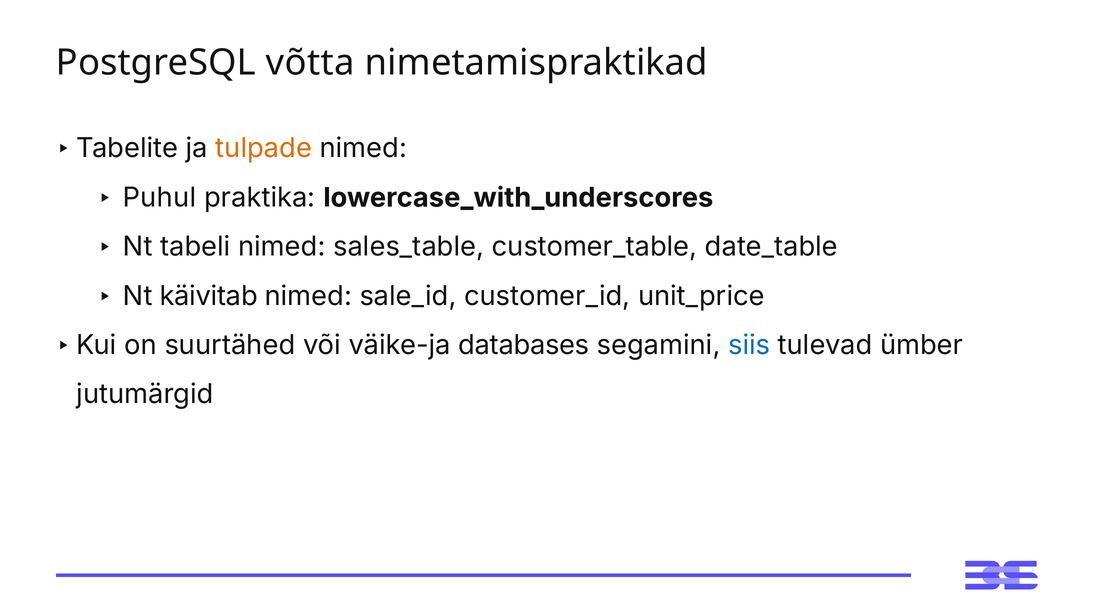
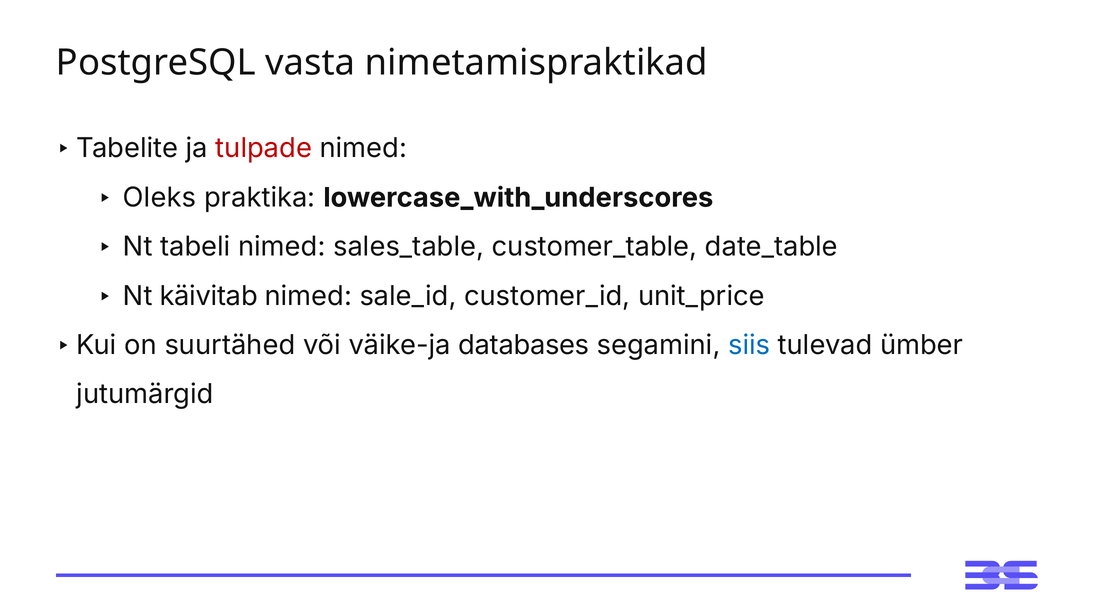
võtta: võtta -> vasta (310, 63)
tulpade colour: orange -> red (264, 149)
Puhul: Puhul -> Oleks (159, 198)
